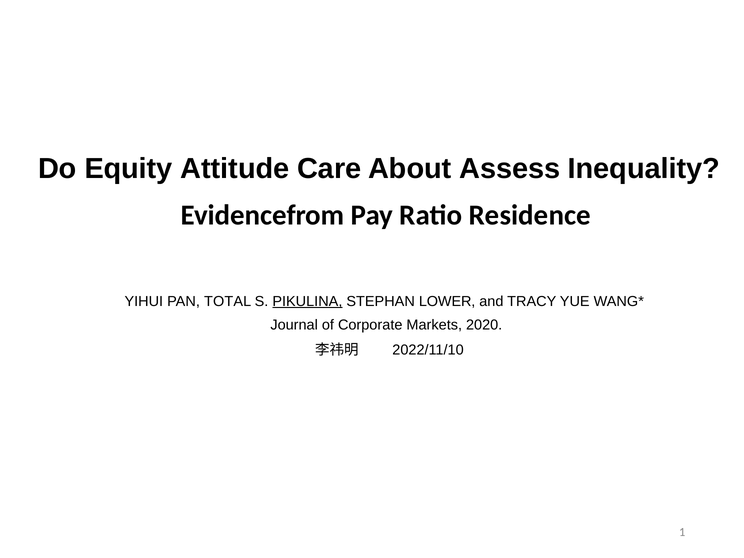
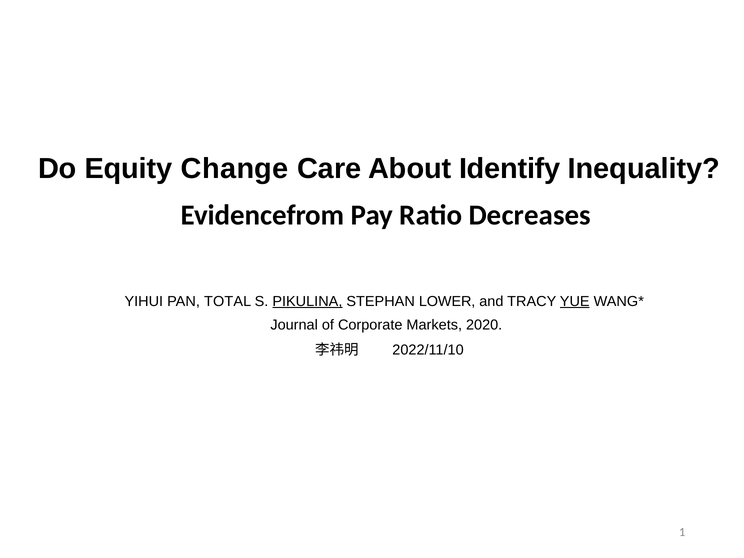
Attitude: Attitude -> Change (235, 169)
Assess: Assess -> Identify (510, 169)
Residence: Residence -> Decreases (530, 215)
YUE underline: none -> present (575, 301)
